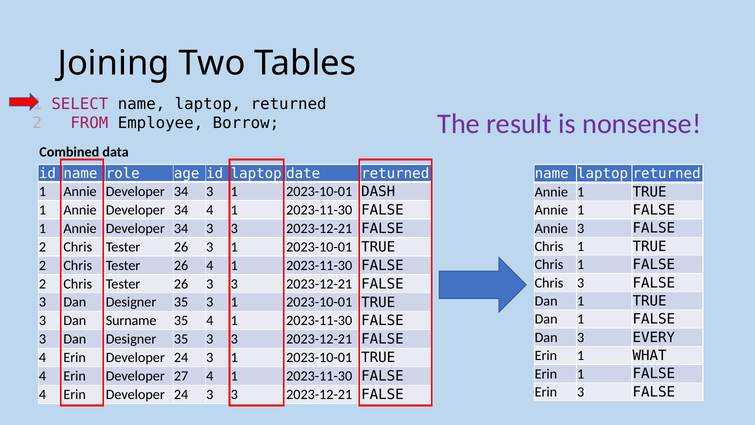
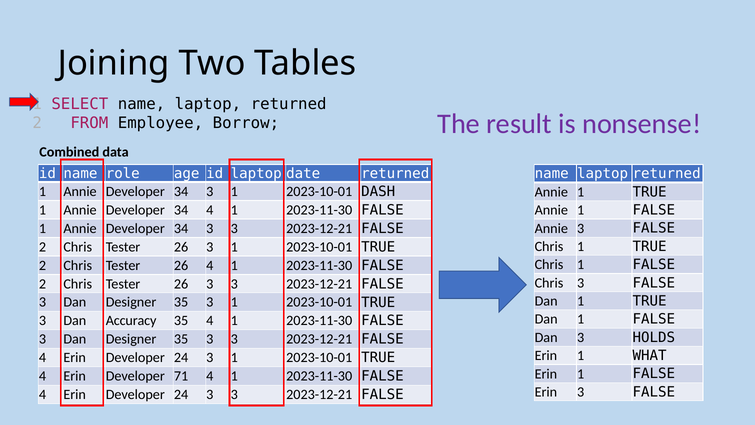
Surname: Surname -> Accuracy (131, 321)
EVERY: EVERY -> HOLDS (654, 337)
27: 27 -> 71 (181, 376)
